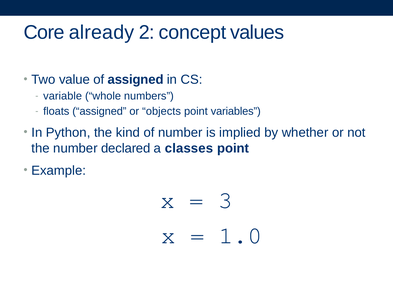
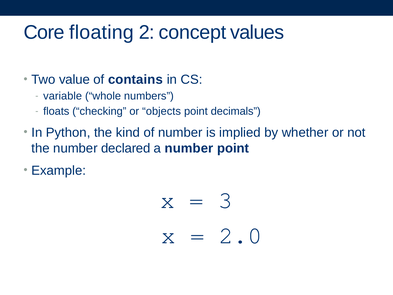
already: already -> floating (102, 32)
of assigned: assigned -> contains (135, 80)
floats assigned: assigned -> checking (99, 111)
variables: variables -> decimals (236, 111)
a classes: classes -> number (189, 148)
1.0: 1.0 -> 2.0 (240, 235)
